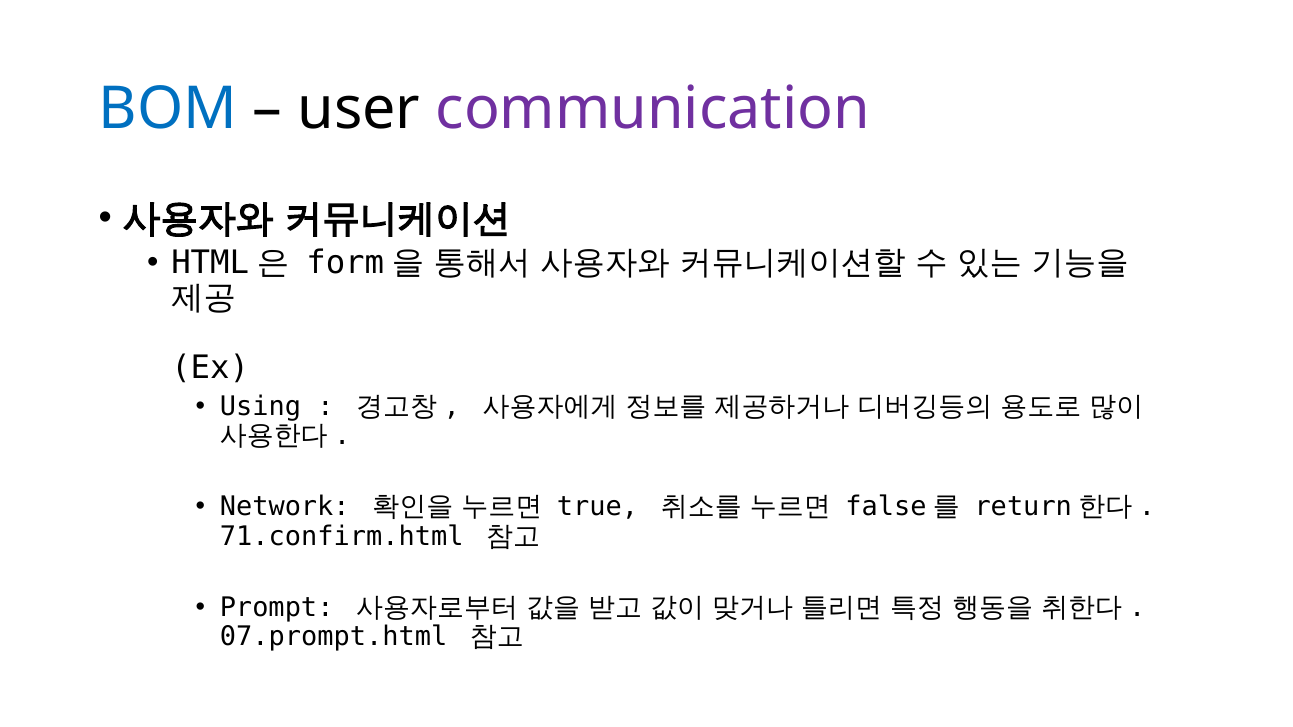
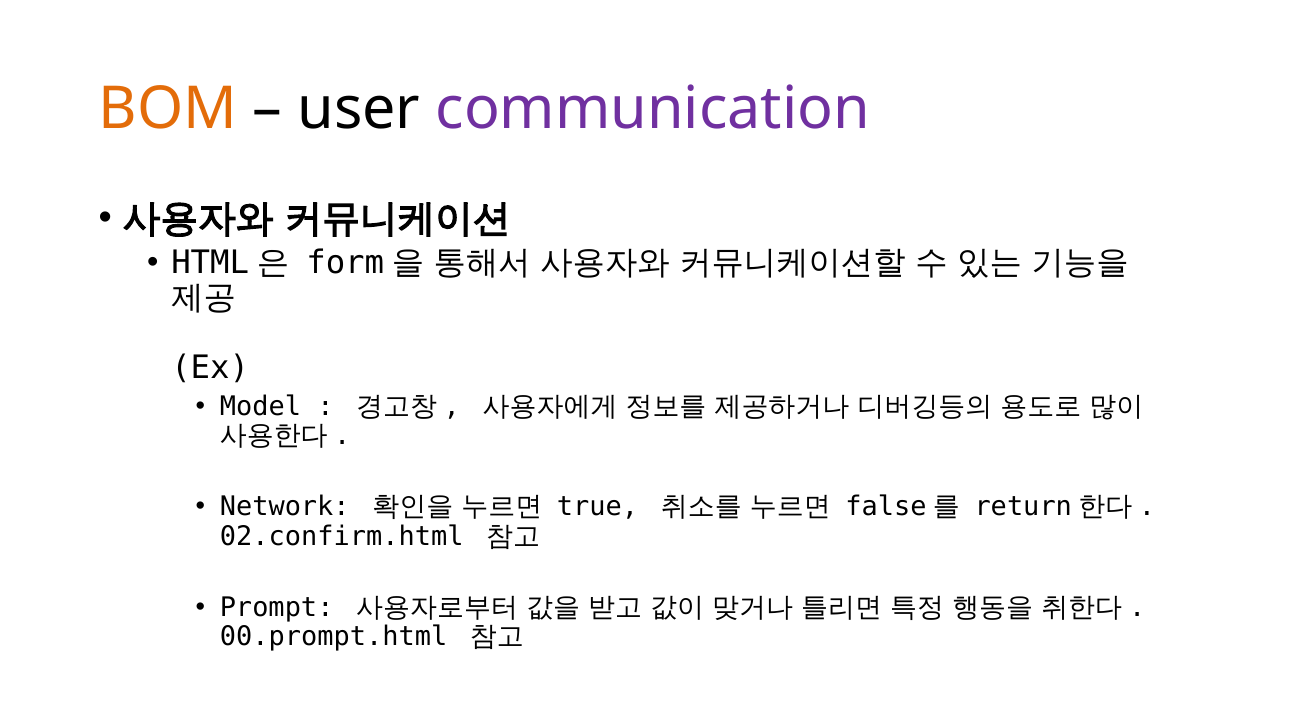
BOM colour: blue -> orange (168, 109)
Using: Using -> Model (260, 407)
71.confirm.html: 71.confirm.html -> 02.confirm.html (342, 536)
07.prompt.html: 07.prompt.html -> 00.prompt.html (334, 637)
